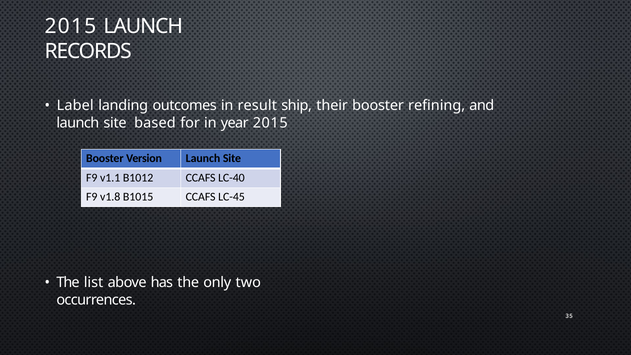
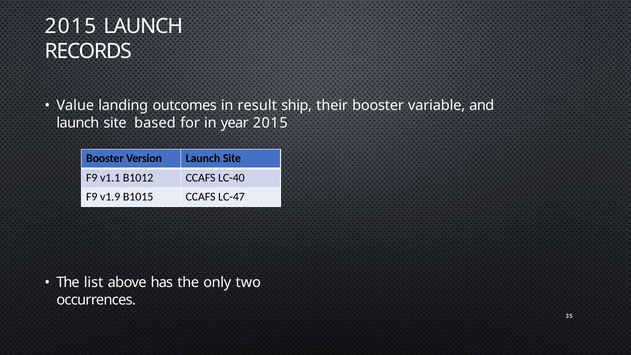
Label: Label -> Value (75, 106)
refining: refining -> variable (437, 106)
v1.8: v1.8 -> v1.9 (110, 197)
LC-45: LC-45 -> LC-47 (231, 197)
